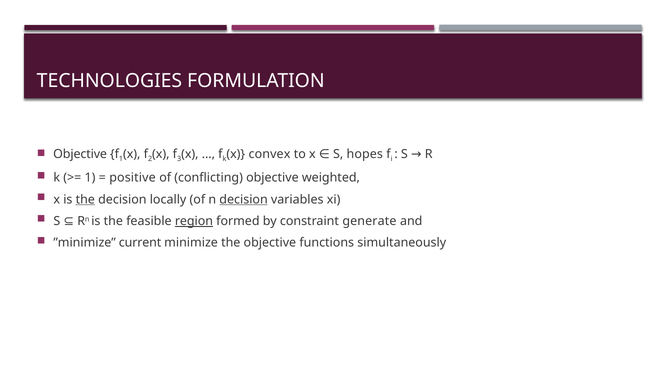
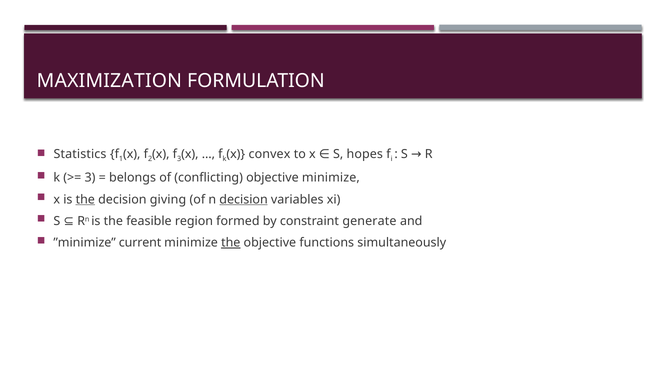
TECHNOLOGIES: TECHNOLOGIES -> MAXIMIZATION (109, 81)
Objective: Objective -> Statistics (80, 154)
1: 1 -> 3 (90, 178)
positive: positive -> belongs (133, 178)
objective weighted: weighted -> minimize (331, 178)
locally: locally -> giving (168, 200)
region underline: present -> none (194, 221)
the underline: none -> present (231, 243)
